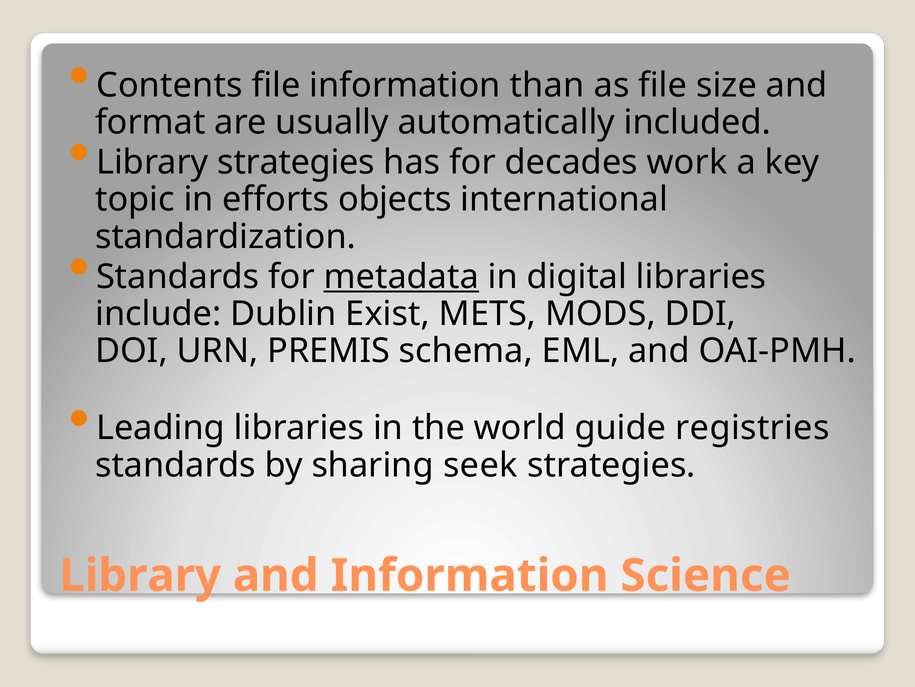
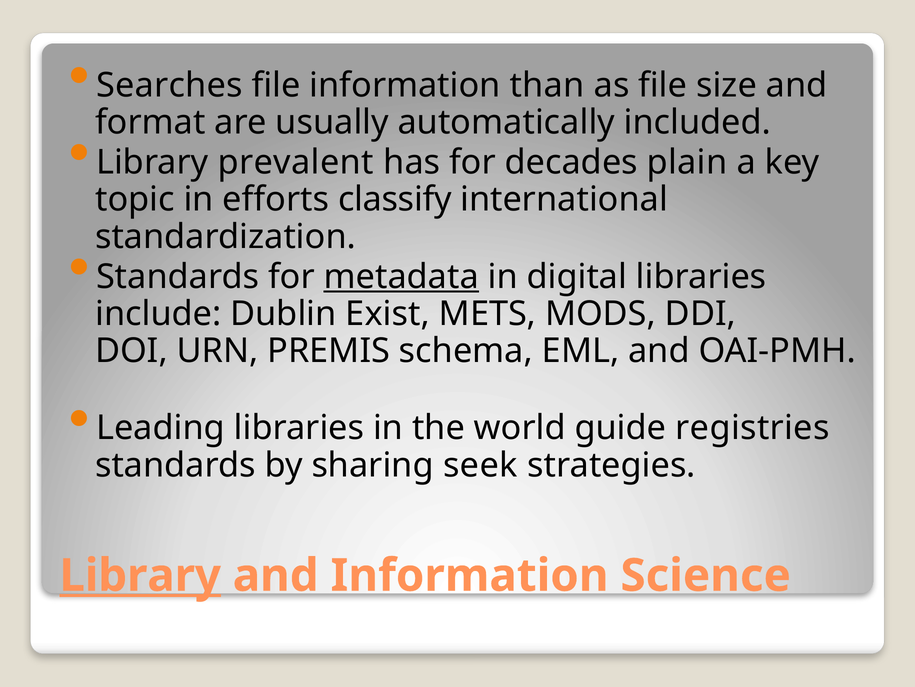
Contents: Contents -> Searches (169, 85)
Library strategies: strategies -> prevalent (296, 162)
work: work -> plain (687, 162)
objects: objects -> classify (395, 199)
Library underline: none -> present (140, 575)
